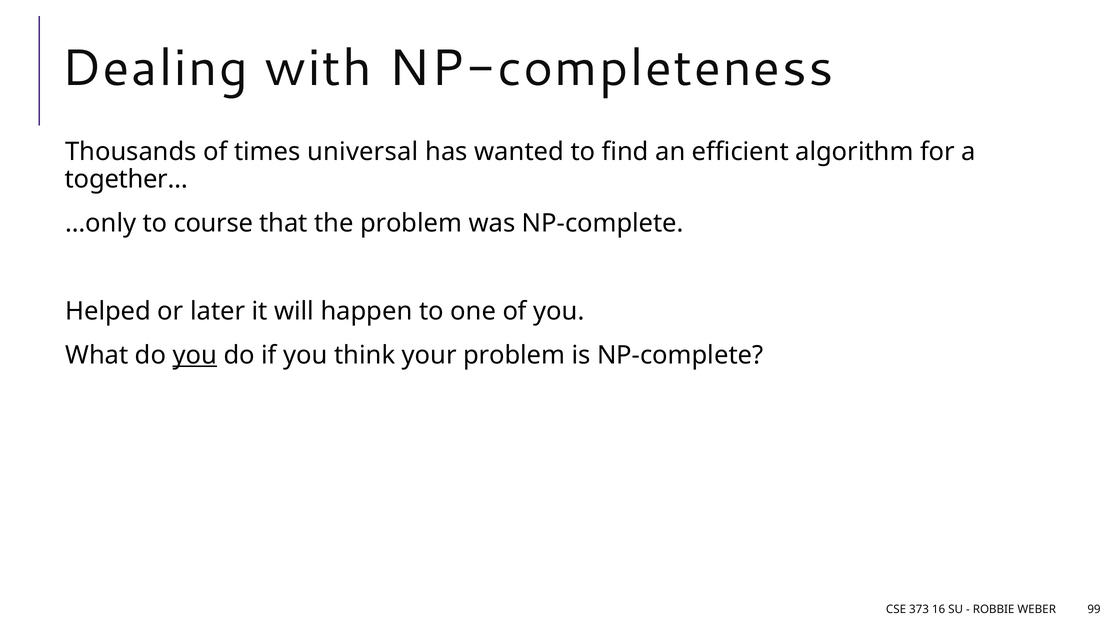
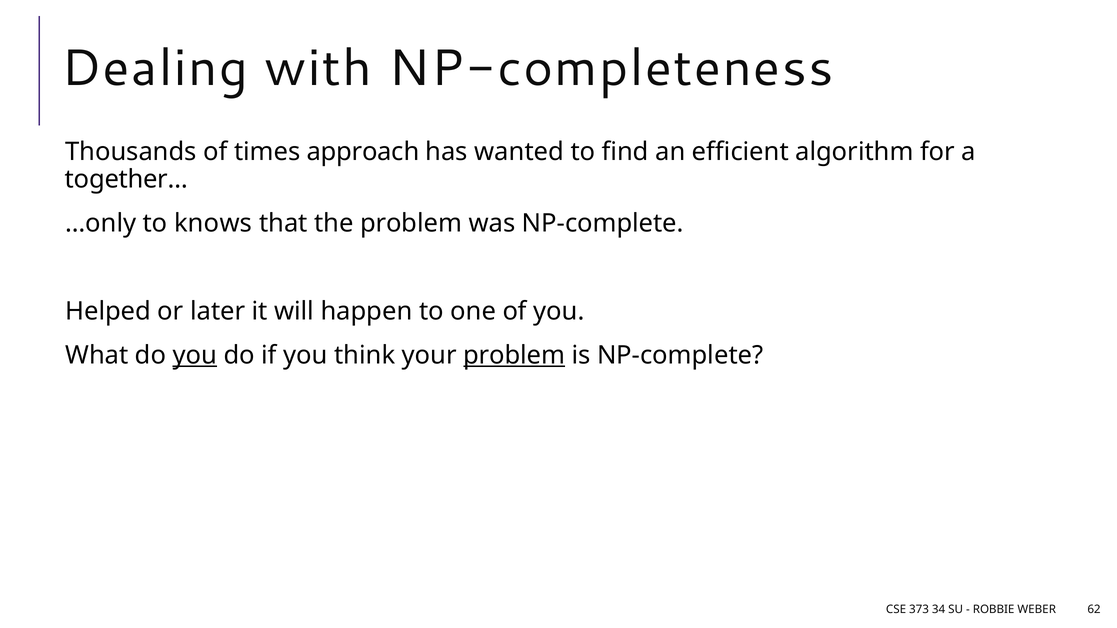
universal: universal -> approach (363, 152)
course: course -> knows (213, 224)
problem underline: none -> present (514, 355)
16: 16 -> 34 (939, 610)
99: 99 -> 62 (1094, 610)
